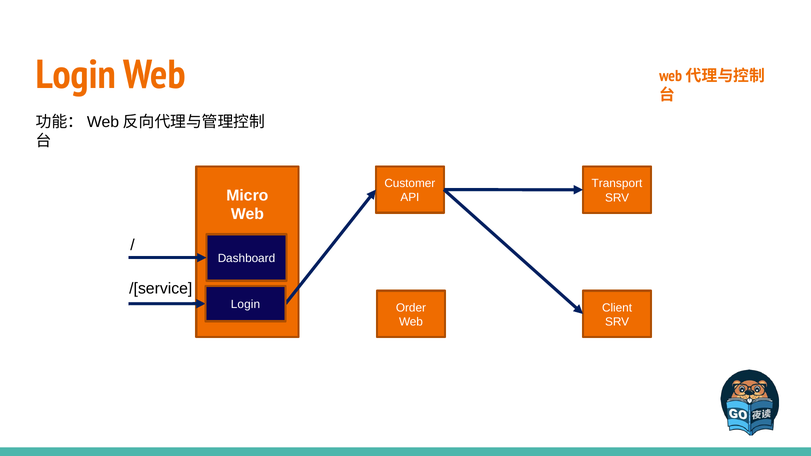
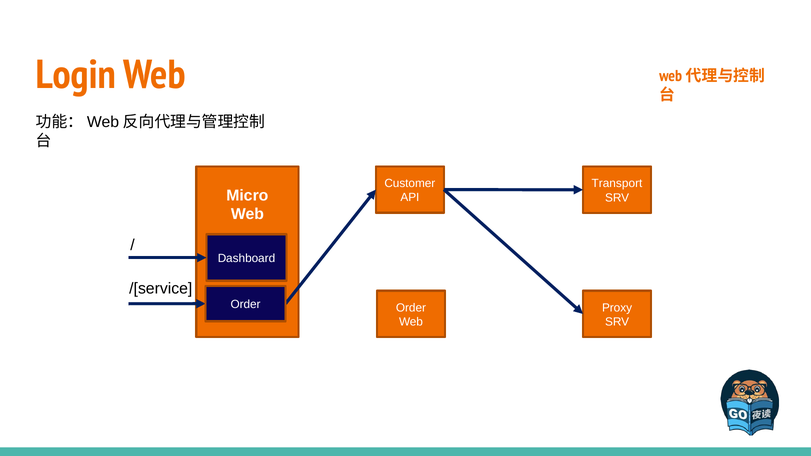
Login: Login -> Order (246, 305)
Client: Client -> Proxy (617, 308)
